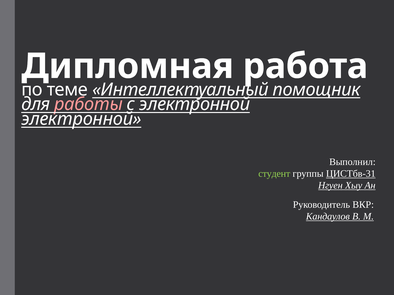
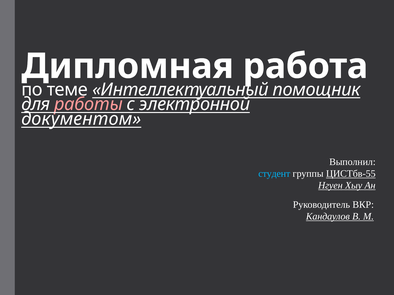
электронной: электронной -> документом (81, 119)
студент colour: light green -> light blue (274, 174)
ЦИСТбв-31: ЦИСТбв-31 -> ЦИСТбв-55 (351, 174)
